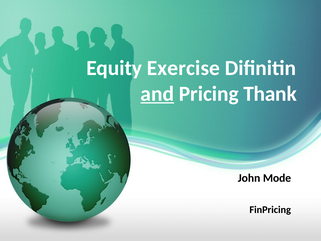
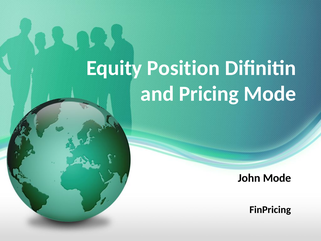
Exercise: Exercise -> Position (183, 68)
and underline: present -> none (157, 94)
Pricing Thank: Thank -> Mode (270, 94)
